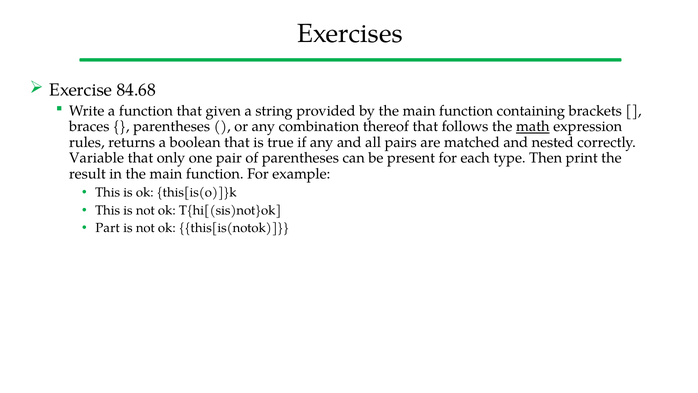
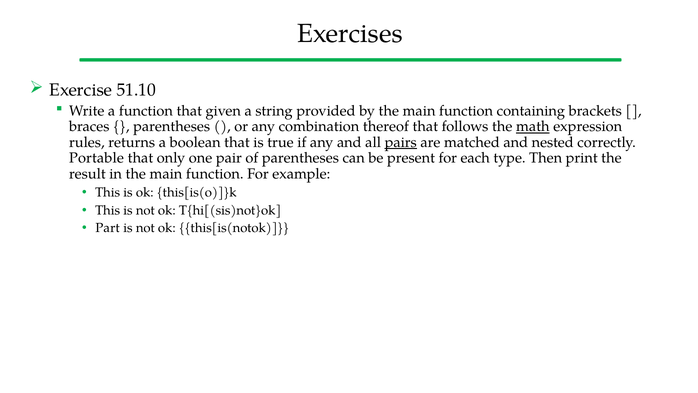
84.68: 84.68 -> 51.10 (136, 90)
pairs underline: none -> present (401, 142)
Variable: Variable -> Portable (96, 158)
